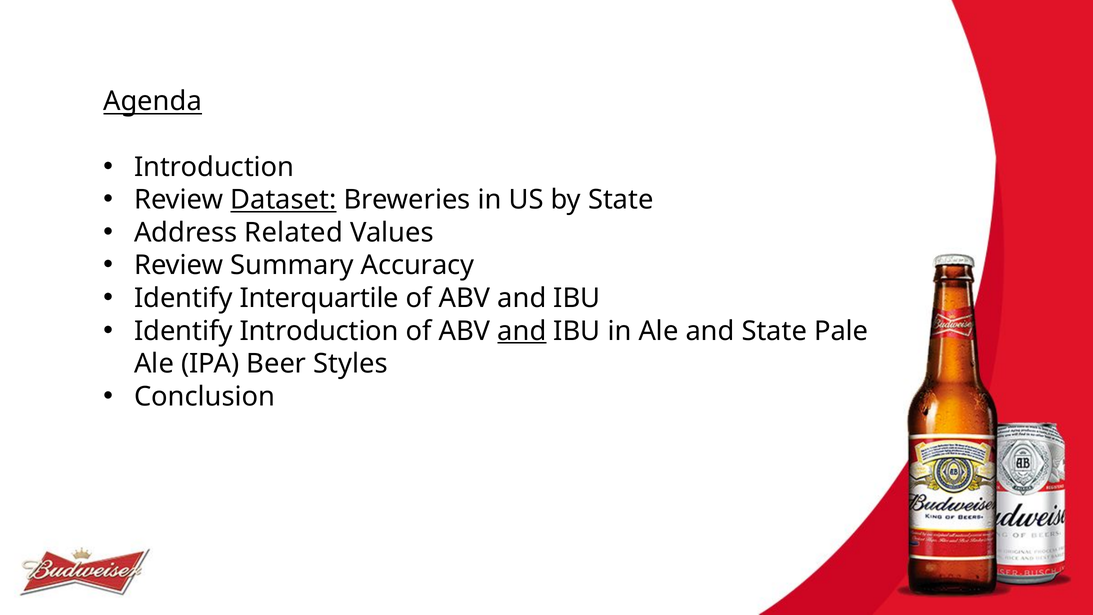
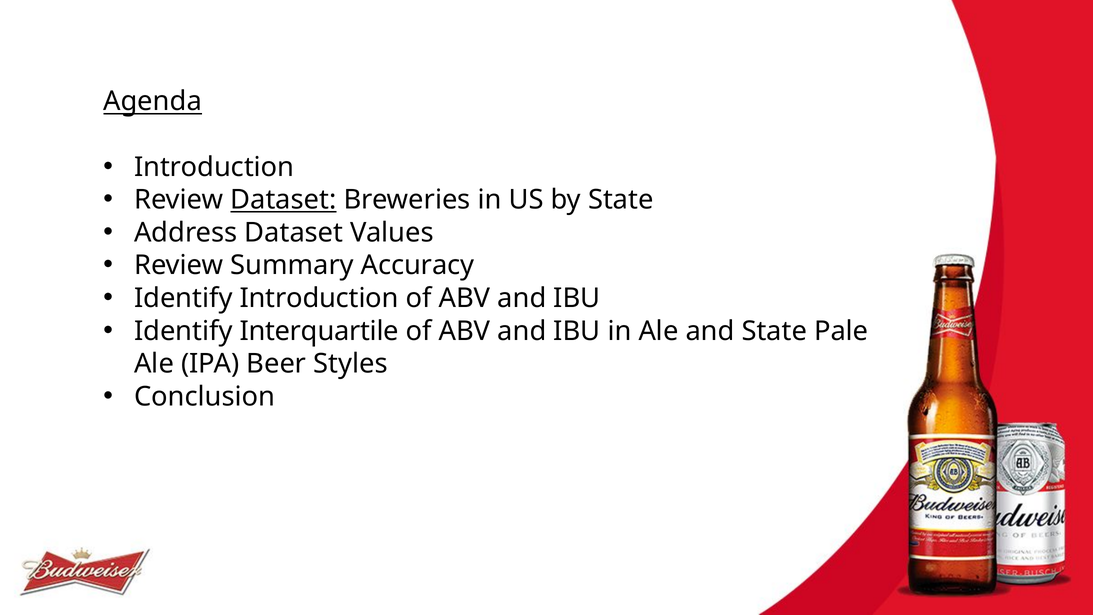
Address Related: Related -> Dataset (294, 233)
Identify Interquartile: Interquartile -> Introduction (319, 298)
Identify Introduction: Introduction -> Interquartile (319, 331)
and underline: present -> none (522, 331)
